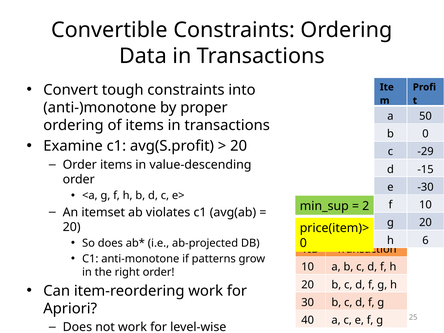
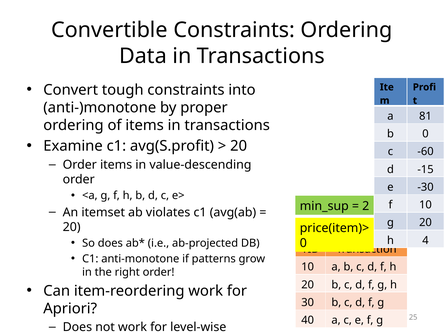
50: 50 -> 81 (425, 116)
-29: -29 -> -60 (425, 152)
6: 6 -> 4 (425, 240)
